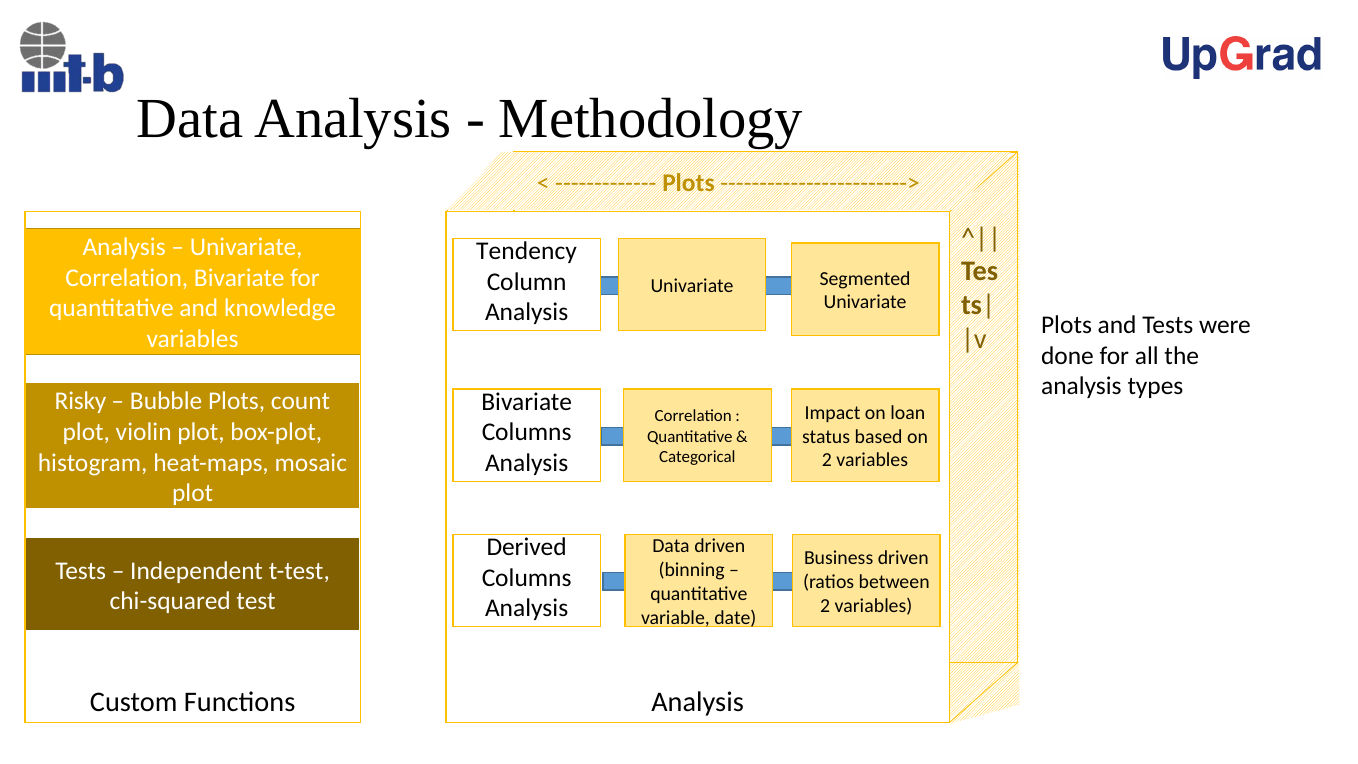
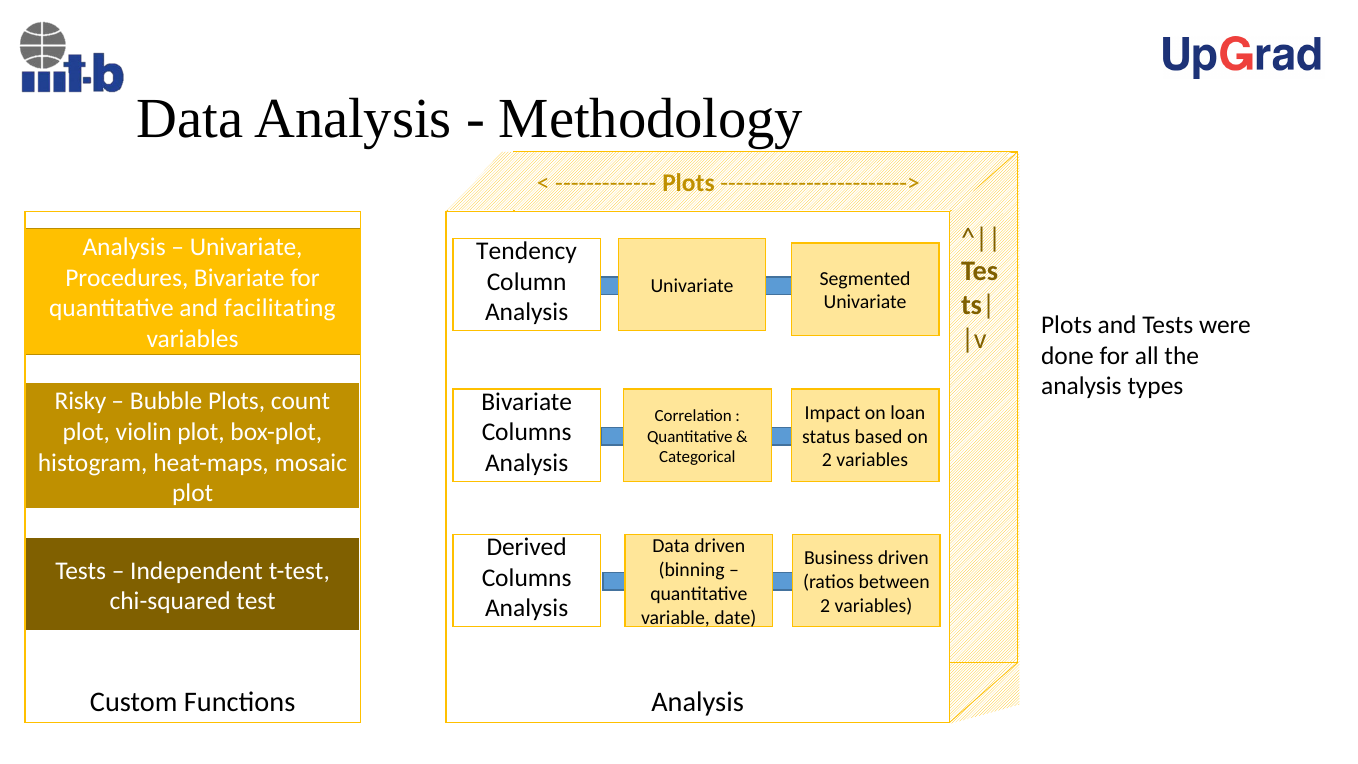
Correlation: Correlation -> Procedures (127, 278)
knowledge: knowledge -> facilitating (280, 309)
